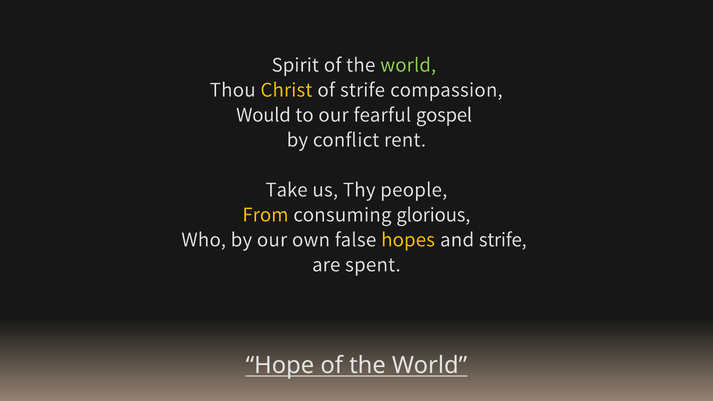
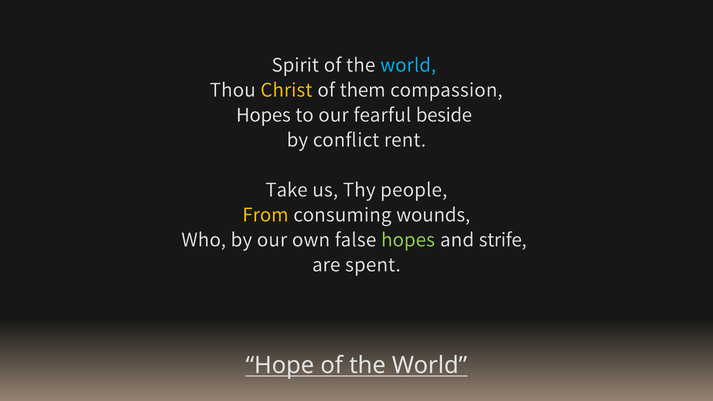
world colour: light green -> light blue (408, 65)
of strife: strife -> them (363, 90)
Would: Would -> Hopes (263, 115)
gospel: gospel -> beside (444, 115)
glorious: glorious -> wounds (433, 215)
hopes colour: yellow -> light green (408, 240)
